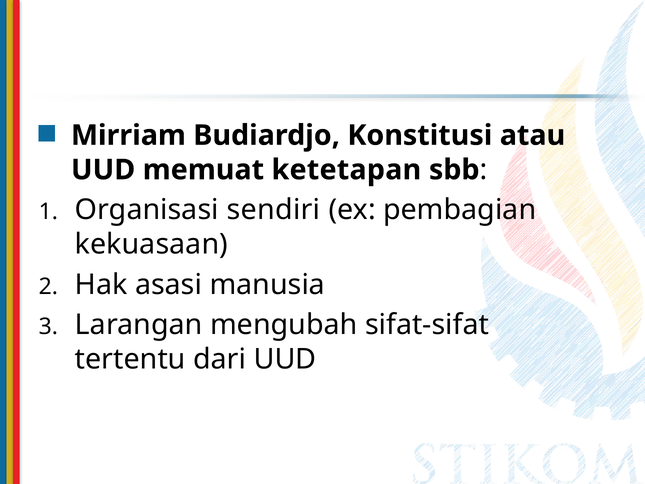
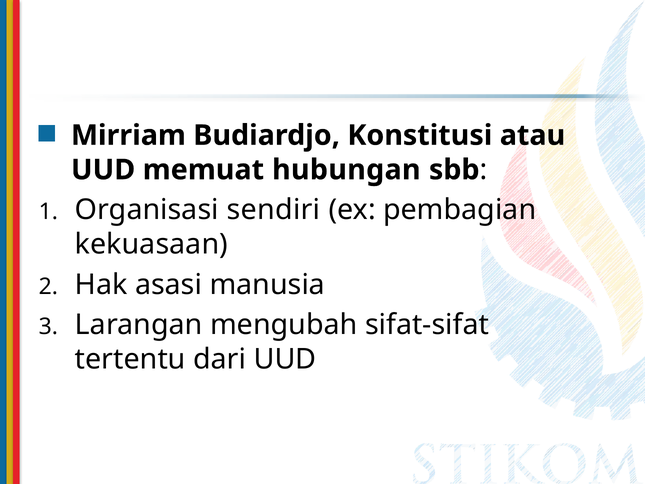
ketetapan: ketetapan -> hubungan (346, 170)
